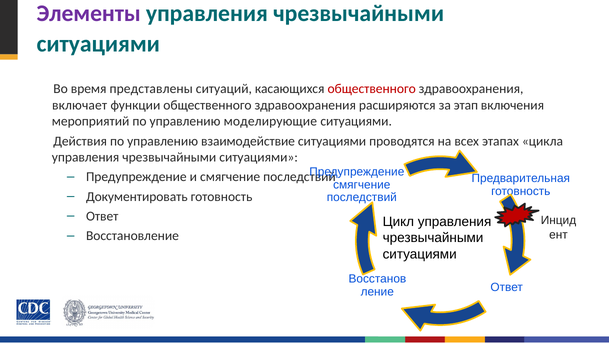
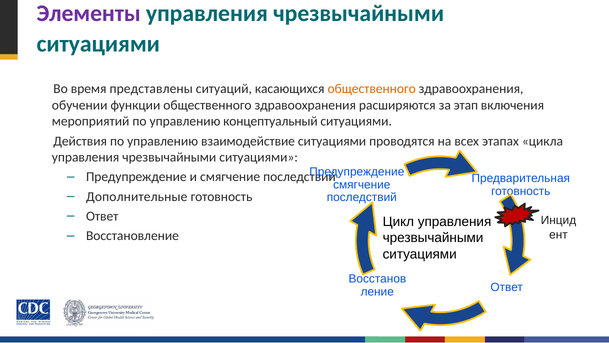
общественного colour: red -> orange (372, 89)
включает: включает -> обучении (80, 105)
моделирующие: моделирующие -> концептуальный (270, 121)
Документировать: Документировать -> Дополнительные (137, 196)
